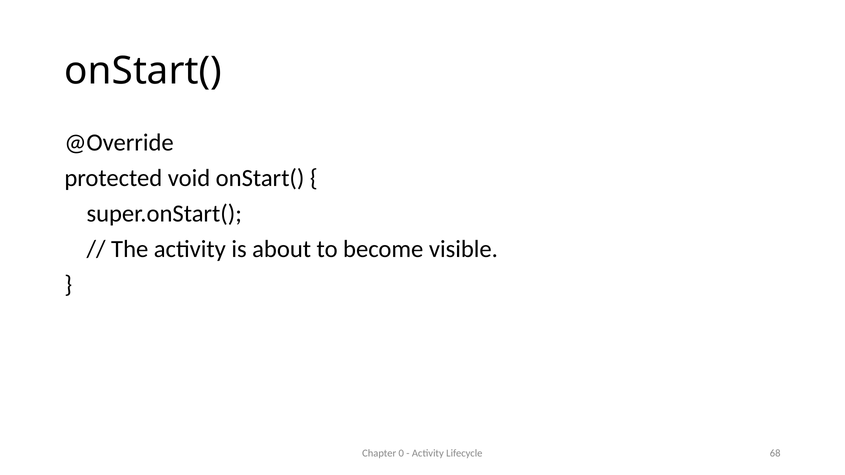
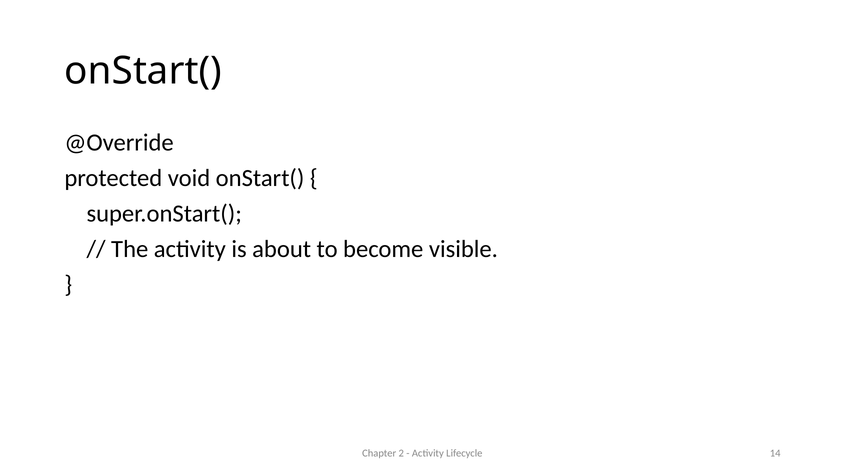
0: 0 -> 2 (401, 454)
68: 68 -> 14 (775, 454)
